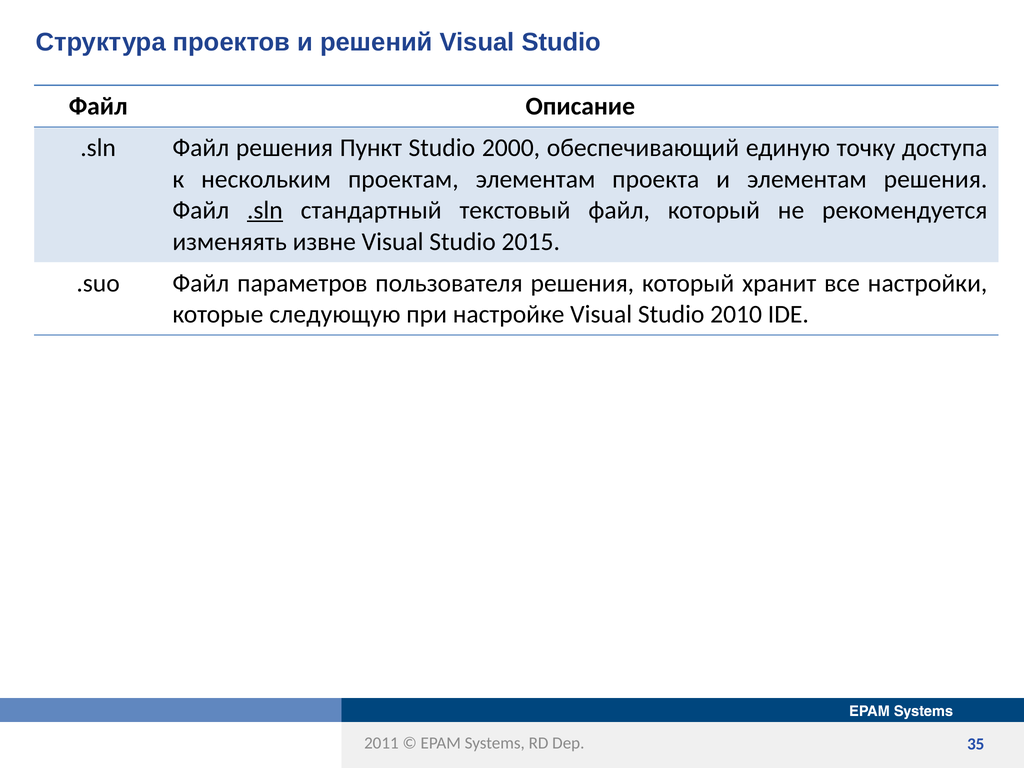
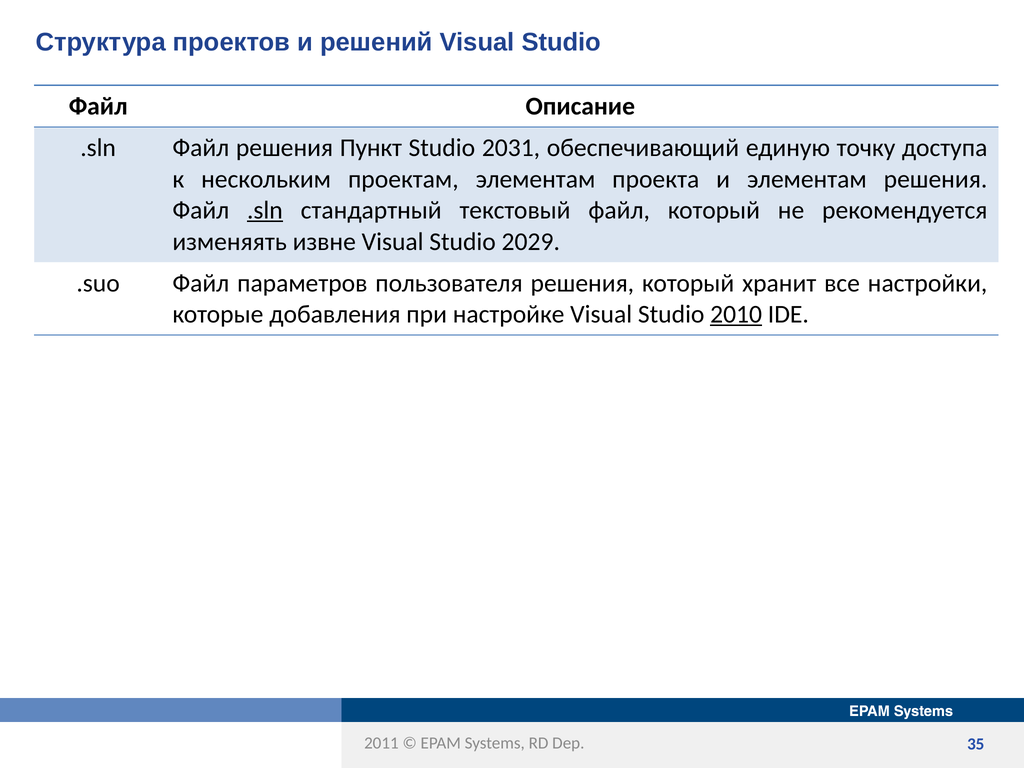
2000: 2000 -> 2031 (511, 148)
2015: 2015 -> 2029 (531, 242)
следующую: следующую -> добавления (335, 314)
2010 underline: none -> present (736, 314)
